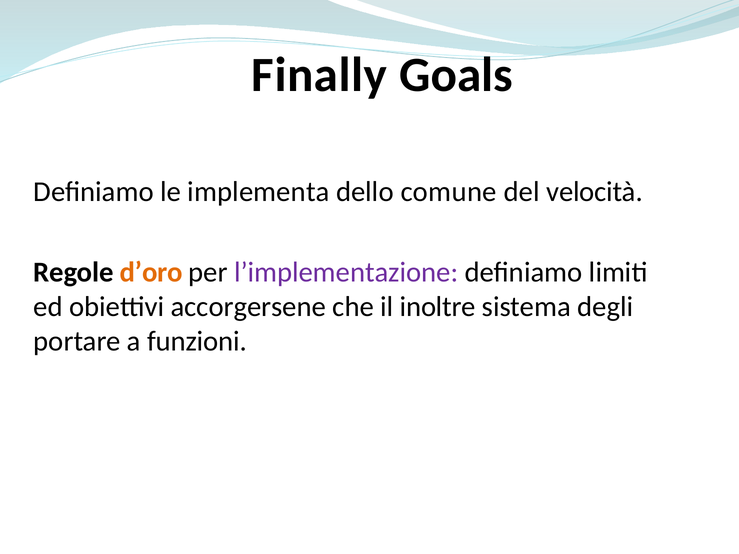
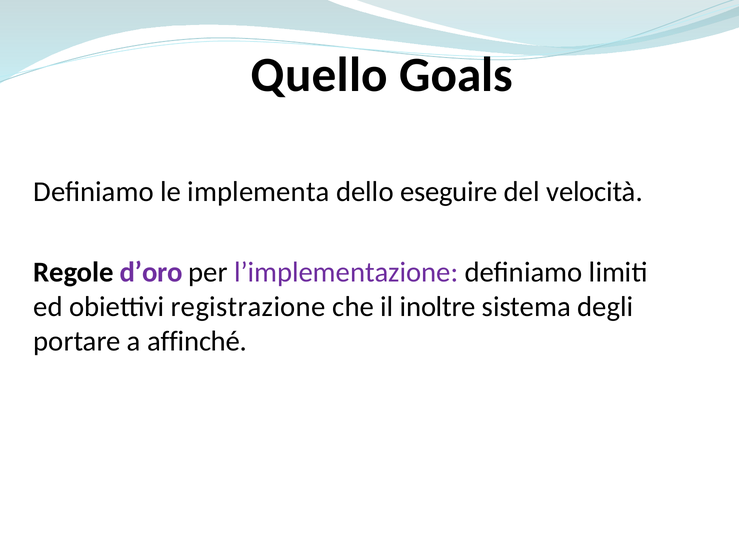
Finally: Finally -> Quello (319, 75)
comune: comune -> eseguire (449, 192)
d’oro colour: orange -> purple (151, 272)
accorgersene: accorgersene -> registrazione (248, 307)
funzioni: funzioni -> affinché (197, 341)
